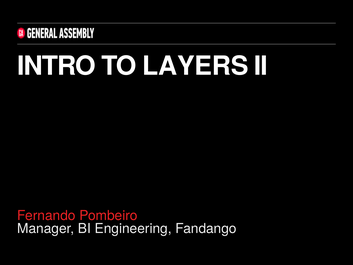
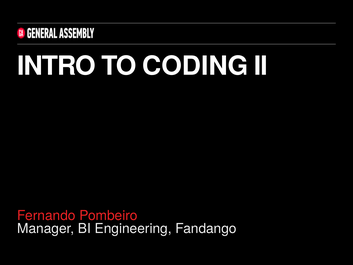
LAYERS: LAYERS -> CODING (195, 66)
